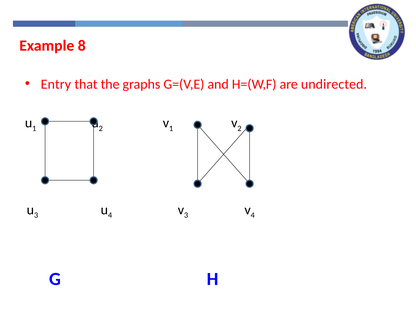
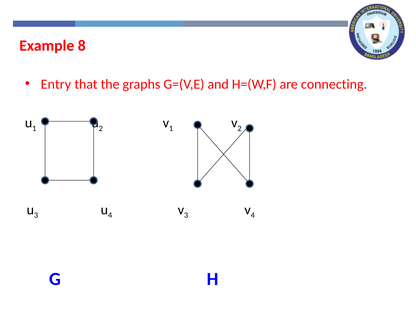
undirected: undirected -> connecting (334, 84)
